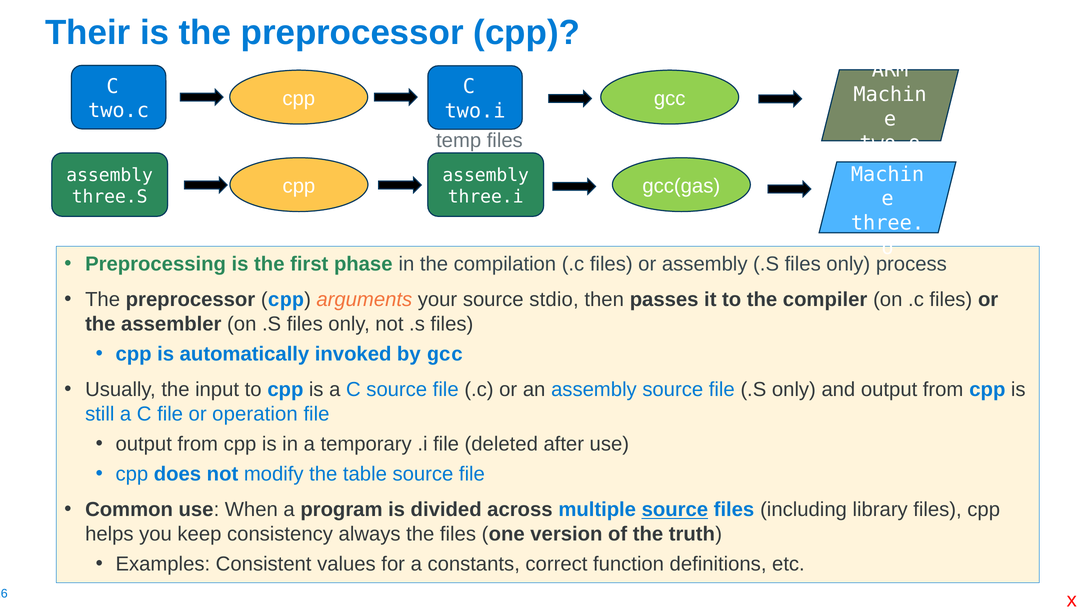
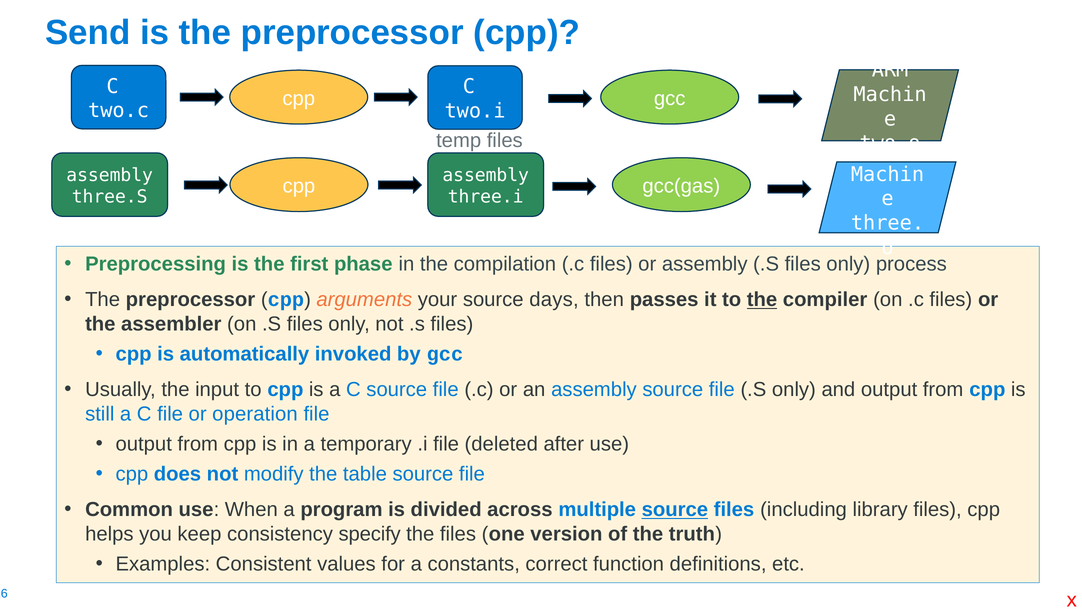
Their: Their -> Send (88, 33)
stdio: stdio -> days (554, 300)
the underline: none -> present (762, 300)
always: always -> specify (370, 534)
